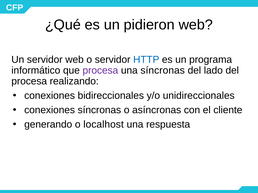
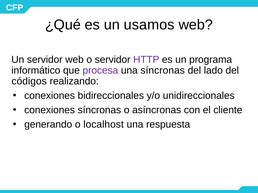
pidieron: pidieron -> usamos (149, 25)
HTTP colour: blue -> purple (146, 60)
procesa: procesa -> códigos (29, 81)
